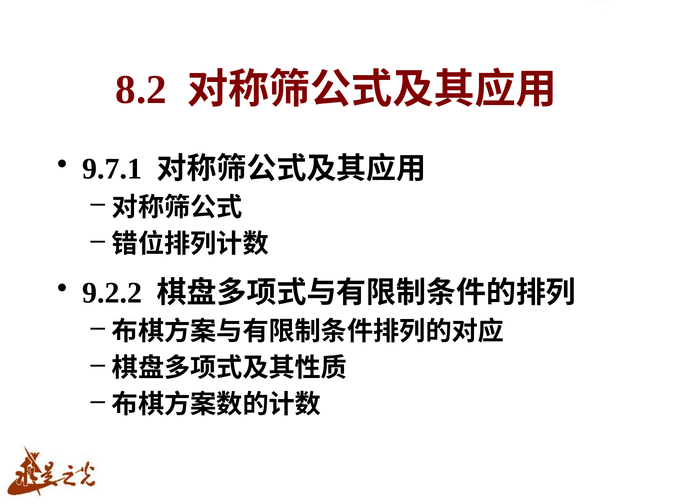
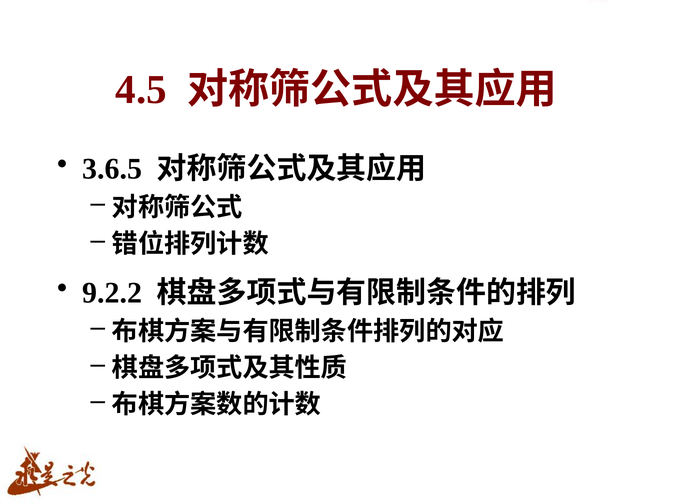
8.2: 8.2 -> 4.5 (141, 90)
9.7.1: 9.7.1 -> 3.6.5 (112, 169)
